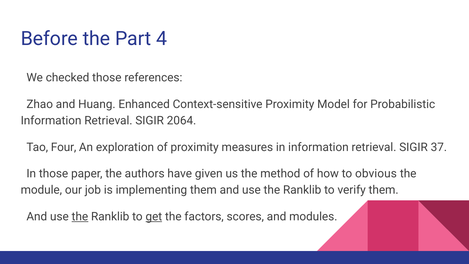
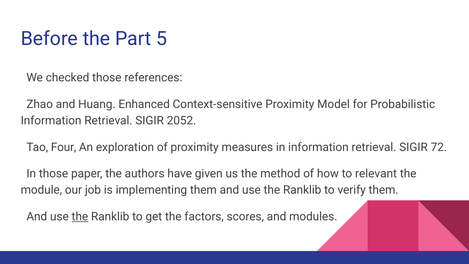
4: 4 -> 5 (162, 39)
2064: 2064 -> 2052 (181, 120)
37: 37 -> 72 (439, 147)
obvious: obvious -> relevant (376, 174)
get underline: present -> none (154, 216)
